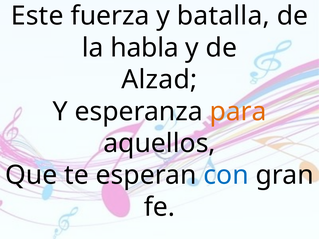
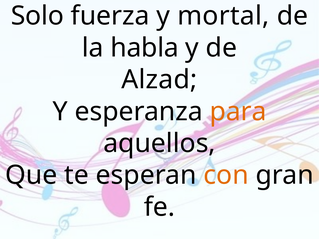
Este: Este -> Solo (37, 16)
batalla: batalla -> mortal (223, 16)
con colour: blue -> orange (226, 175)
